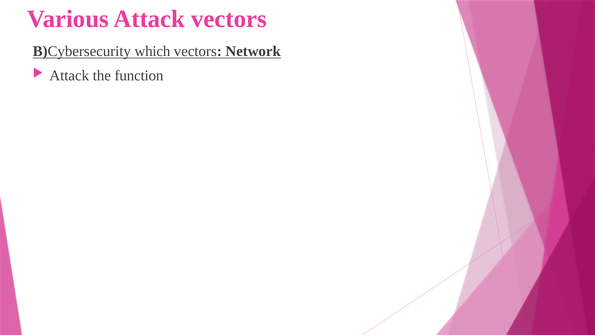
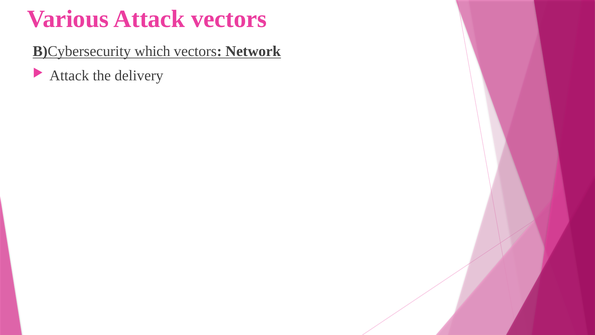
function: function -> delivery (139, 75)
